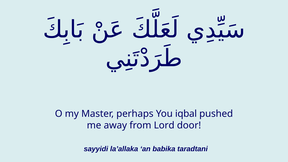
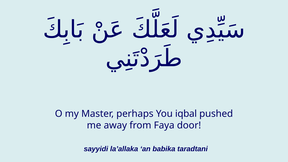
Lord: Lord -> Faya (164, 125)
